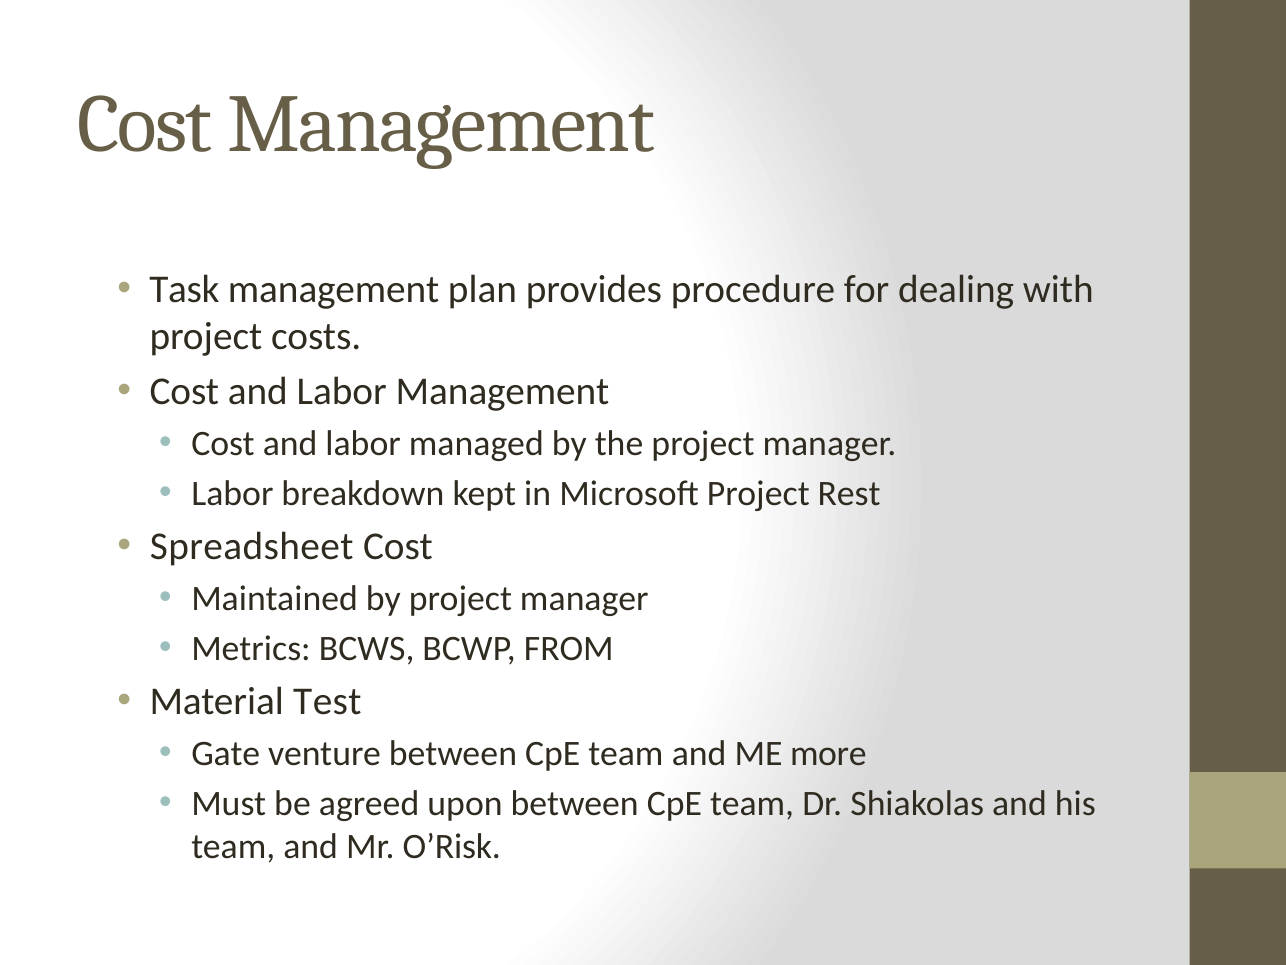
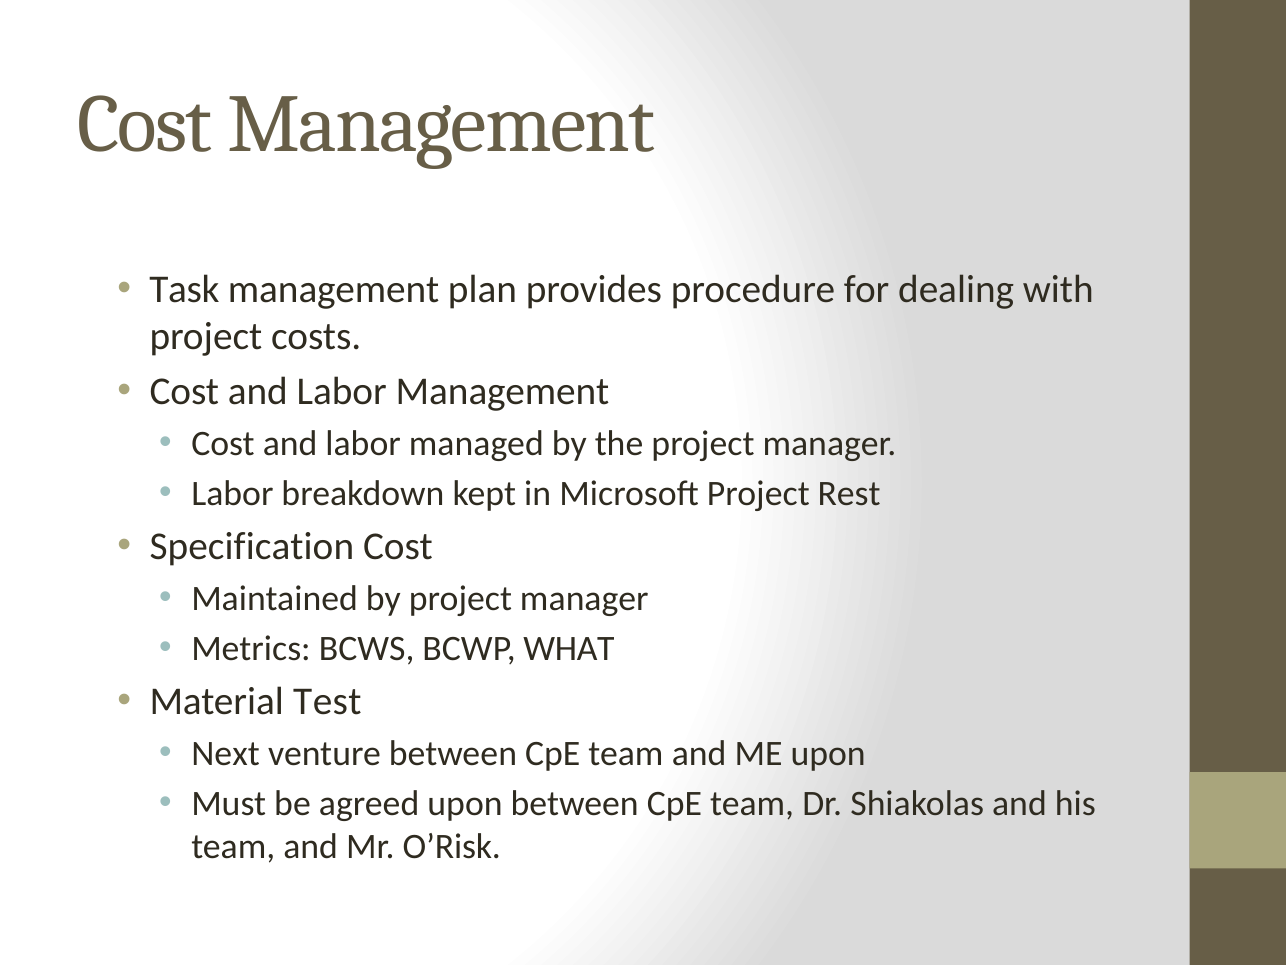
Spreadsheet: Spreadsheet -> Specification (252, 547)
FROM: FROM -> WHAT (569, 649)
Gate: Gate -> Next (226, 754)
ME more: more -> upon (828, 754)
